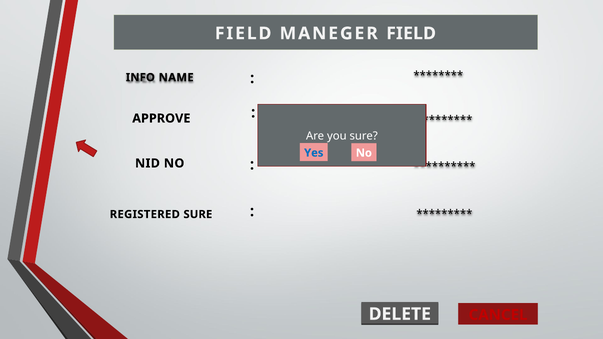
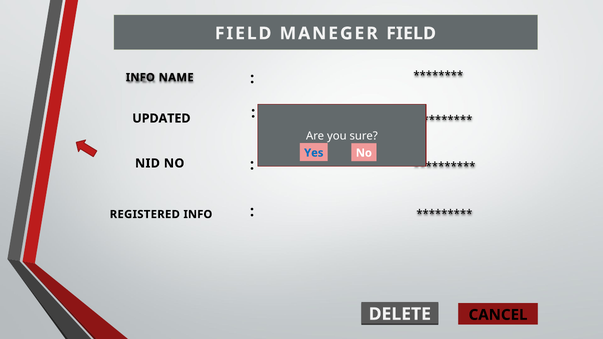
APPROVE: APPROVE -> UPDATED (161, 118)
REGISTERED SURE: SURE -> INFO (198, 214)
CANCEL colour: red -> black (498, 315)
